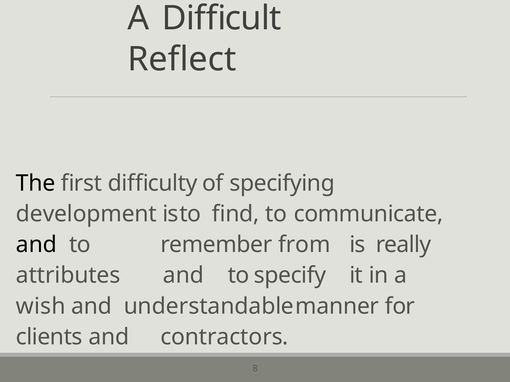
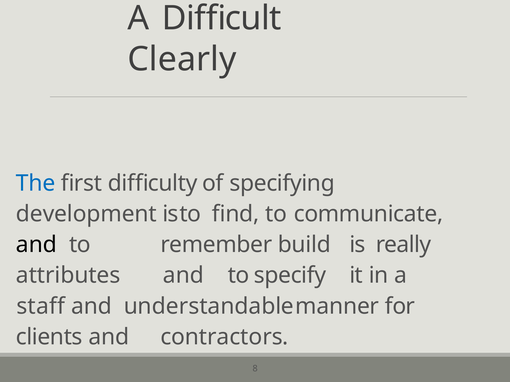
Reflect: Reflect -> Clearly (182, 59)
The colour: black -> blue (36, 183)
from: from -> build (304, 245)
wish: wish -> staff (41, 307)
